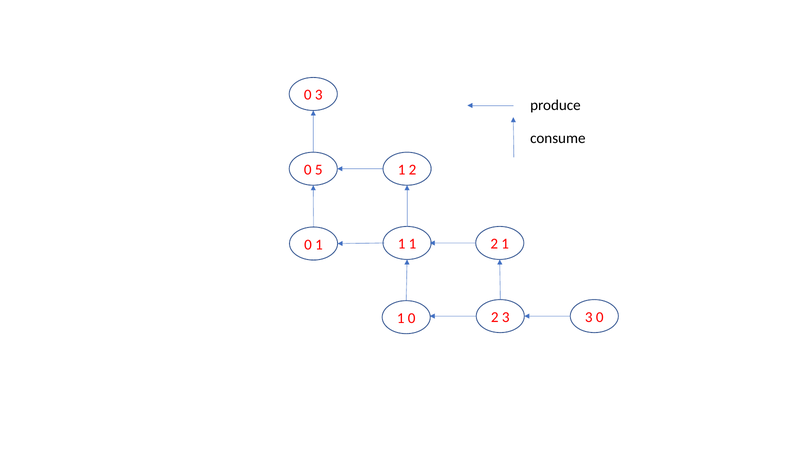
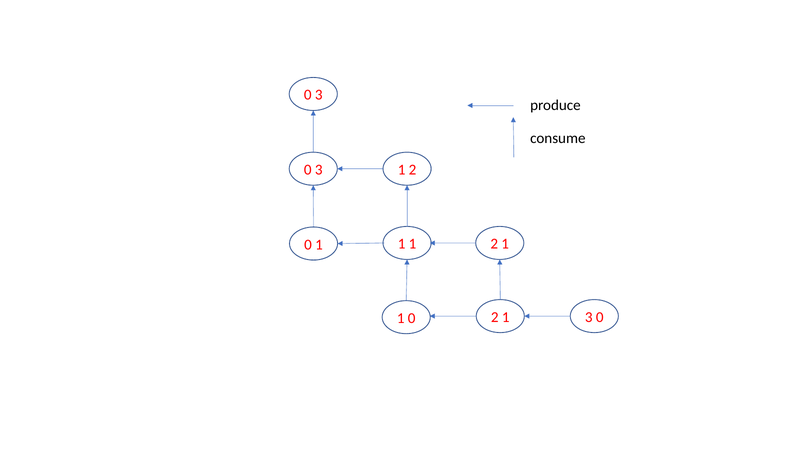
5: 5 -> 3 (319, 170)
3: 3 -> 1 (506, 317)
